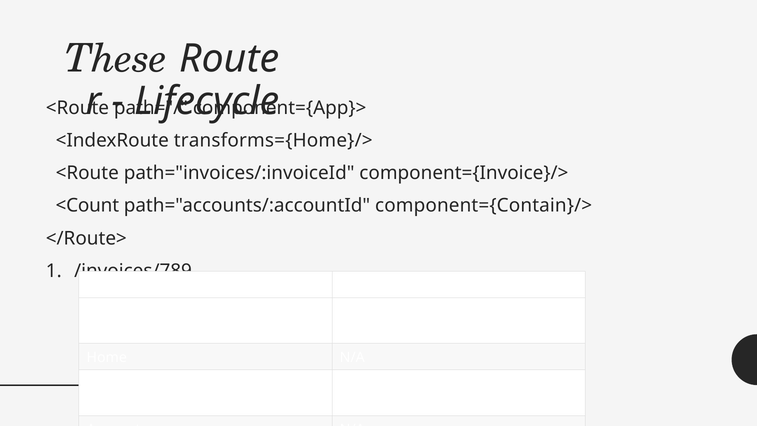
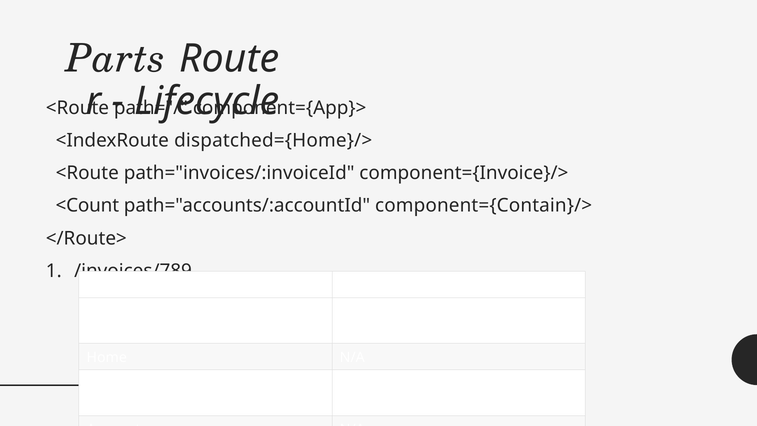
These: These -> Parts (116, 59)
transforms={Home}/>: transforms={Home}/> -> dispatched={Home}/> (273, 141)
